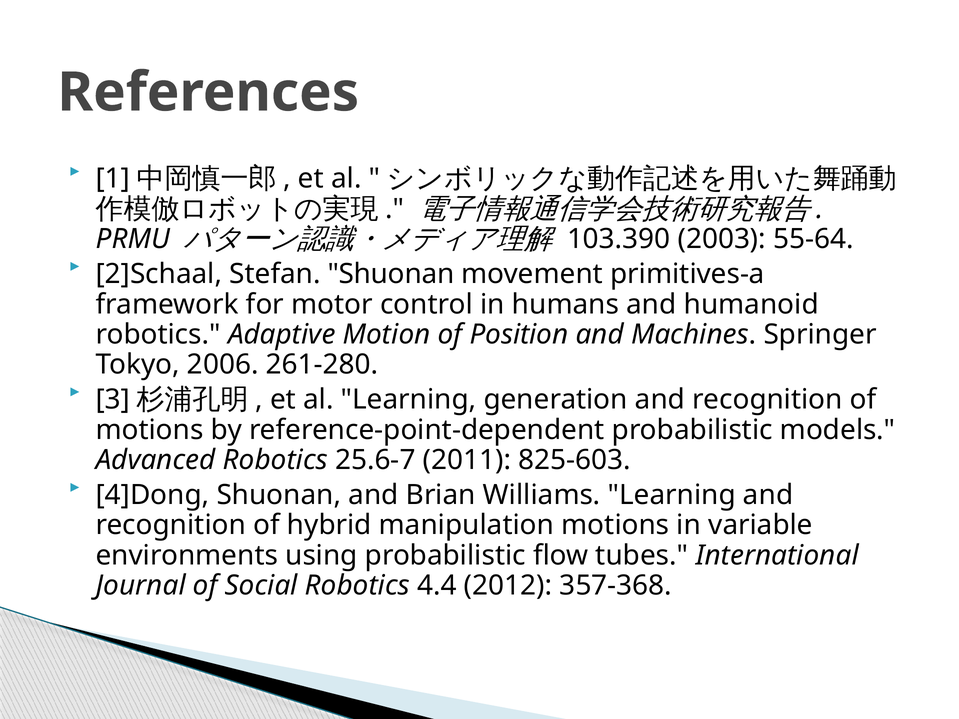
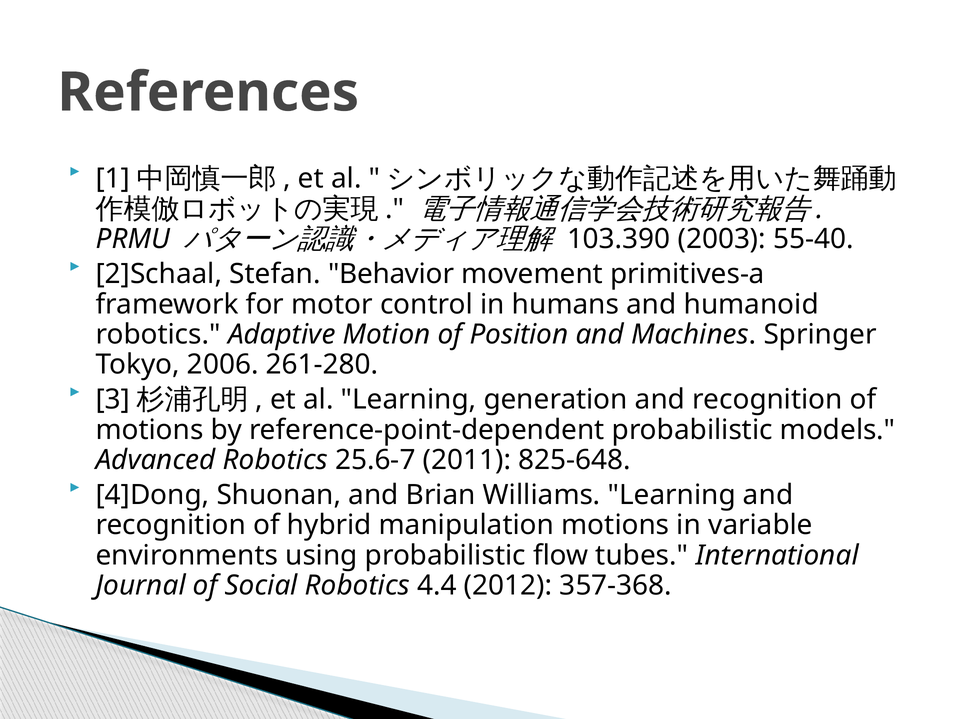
55-64: 55-64 -> 55-40 (813, 239)
Stefan Shuonan: Shuonan -> Behavior (391, 274)
825-603: 825-603 -> 825-648 (575, 460)
